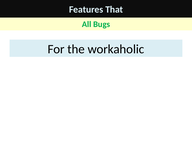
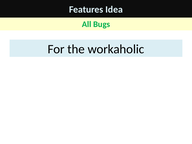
That: That -> Idea (114, 9)
